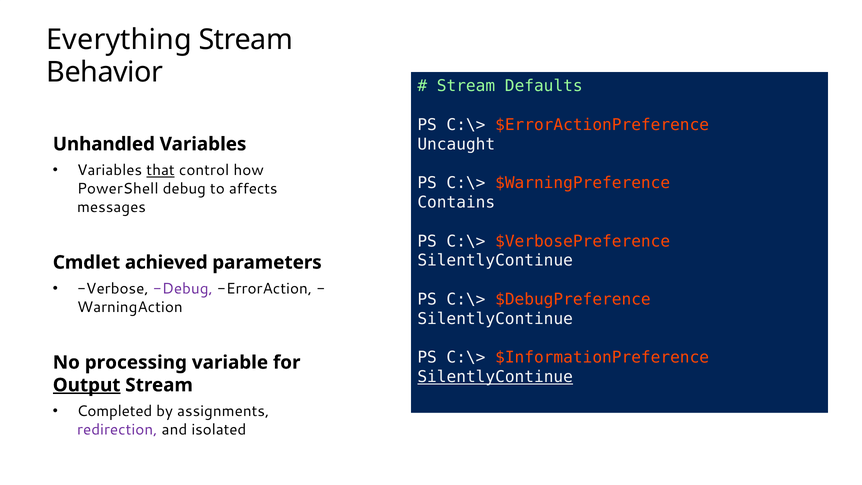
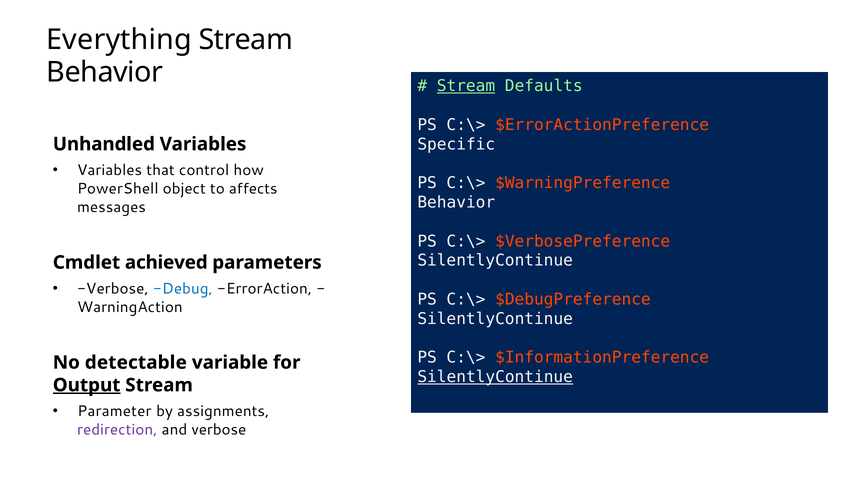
Stream underline: none -> present (466, 86)
Uncaught: Uncaught -> Specific (456, 144)
that underline: present -> none (161, 170)
PowerShell debug: debug -> object (184, 189)
Contains: Contains -> Behavior (456, 202)
Debug colour: purple -> blue (183, 289)
processing: processing -> detectable (136, 362)
Completed: Completed -> Parameter (114, 411)
and isolated: isolated -> verbose (219, 430)
